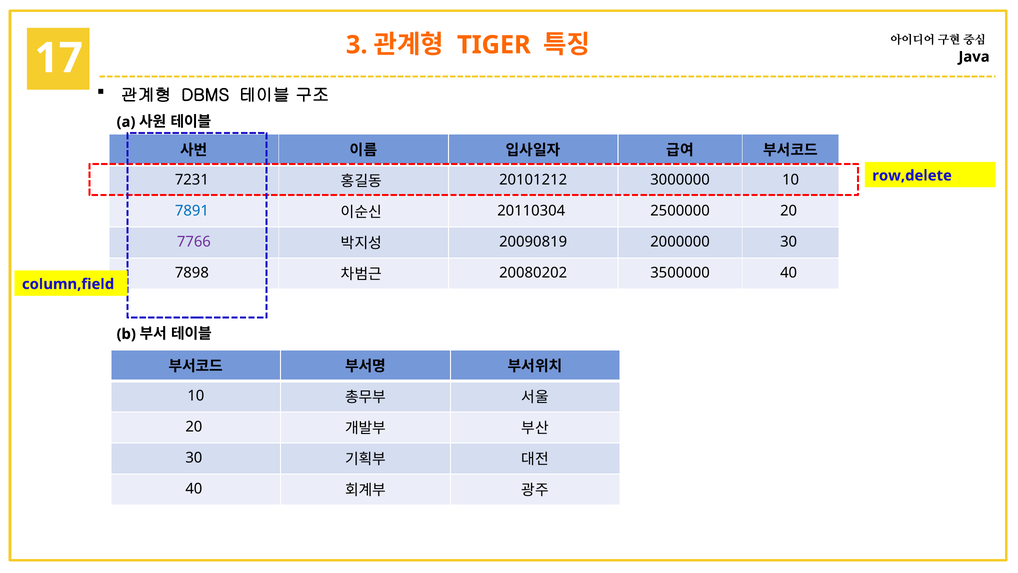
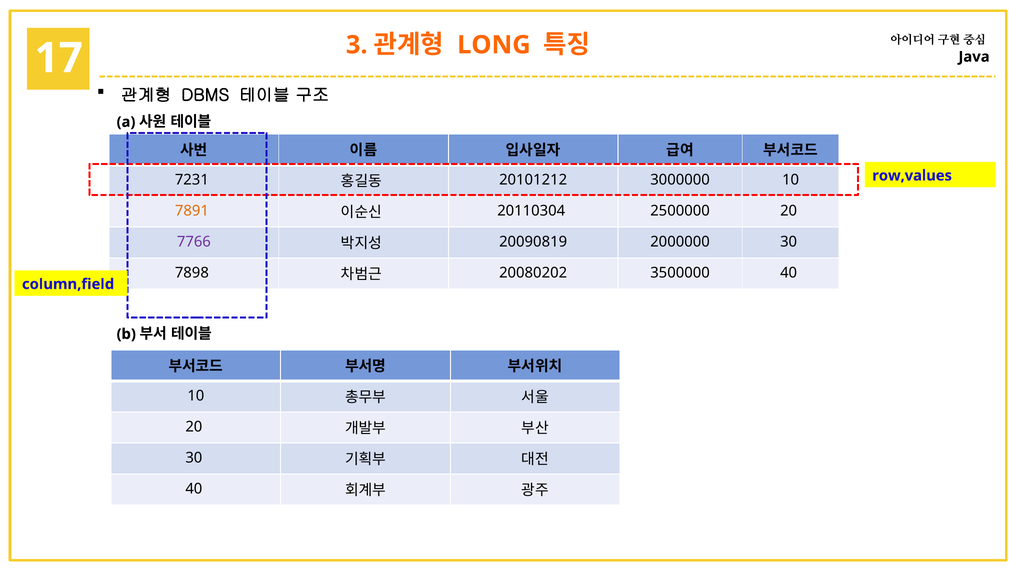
TIGER: TIGER -> LONG (494, 45)
row,delete: row,delete -> row,values (912, 176)
7891 colour: blue -> orange (192, 211)
